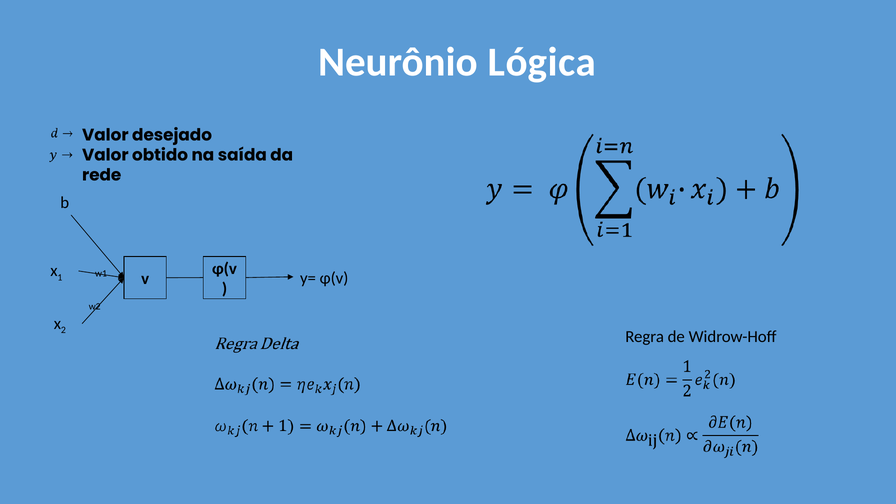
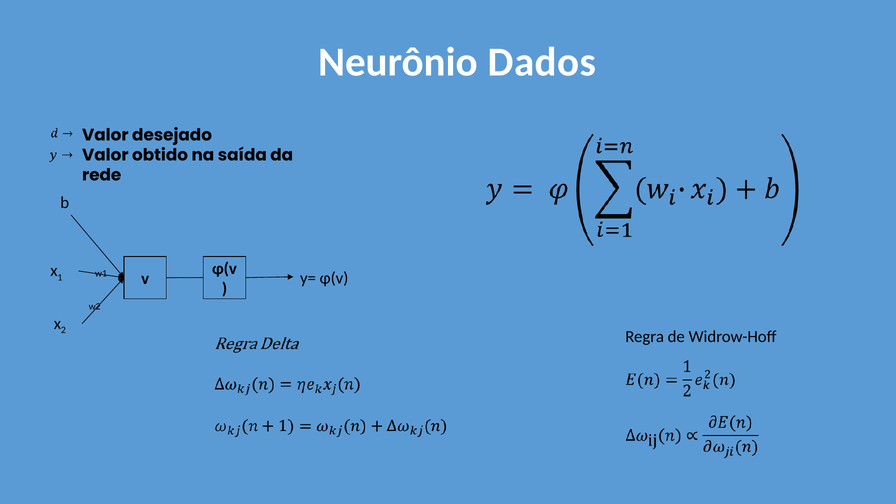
Lógica: Lógica -> Dados (542, 62)
